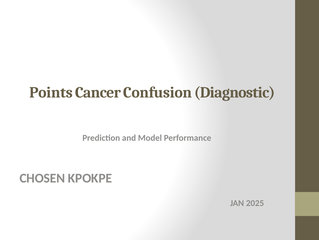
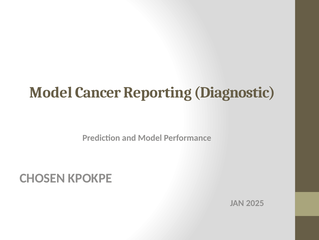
Points: Points -> Model (51, 92)
Confusion: Confusion -> Reporting (158, 92)
